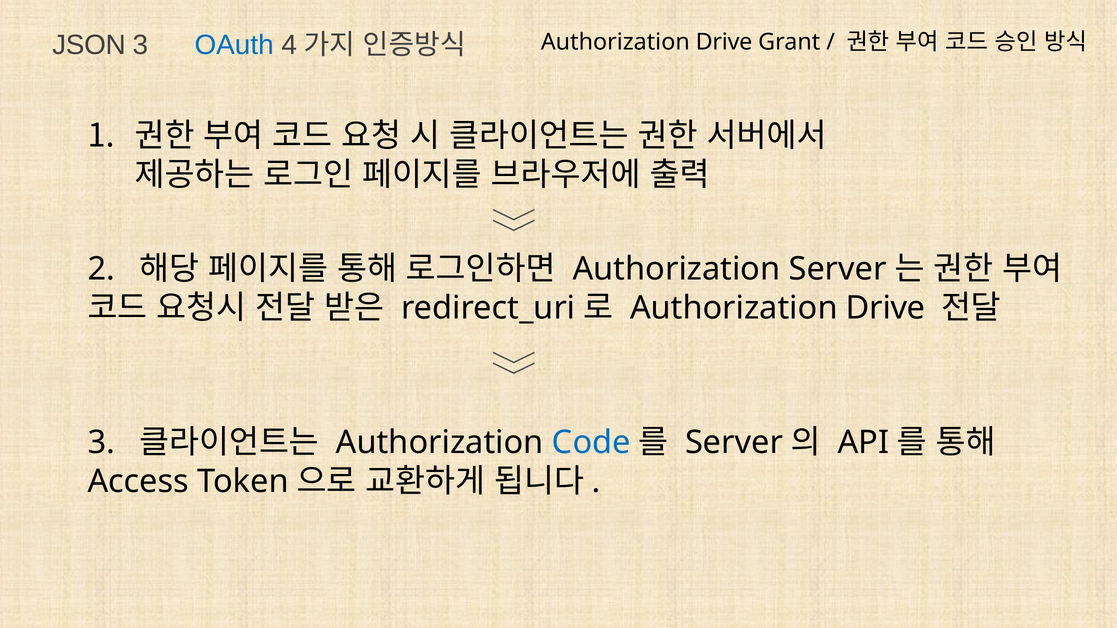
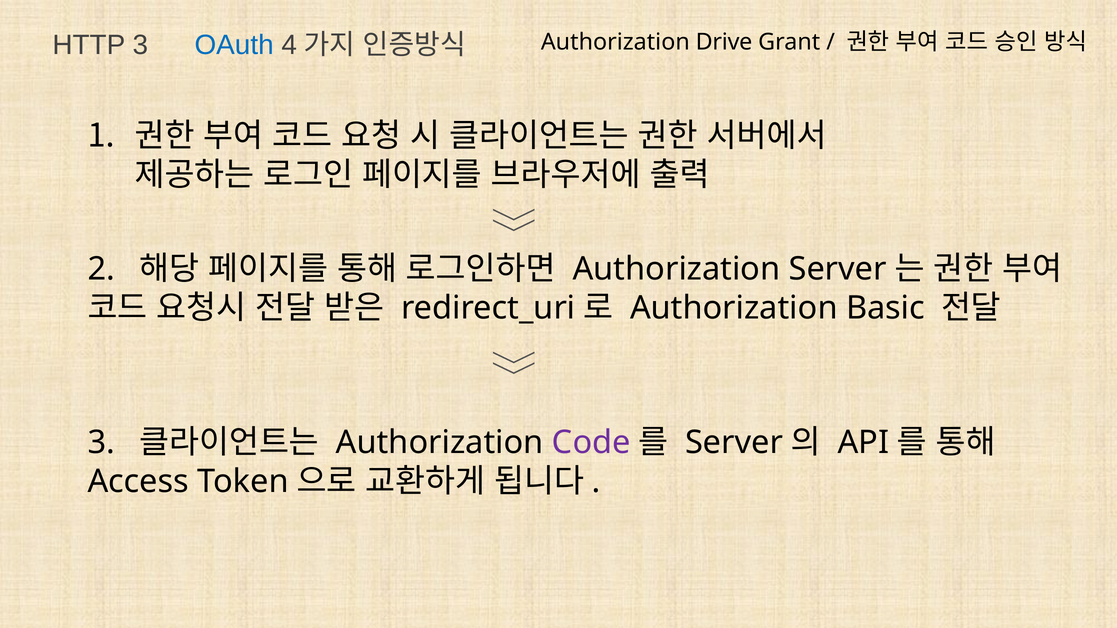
JSON: JSON -> HTTP (89, 45)
Drive: Drive -> Basic (885, 308)
Code colour: blue -> purple (591, 442)
